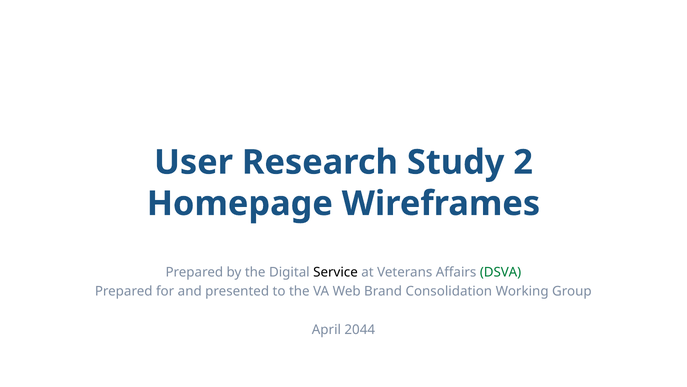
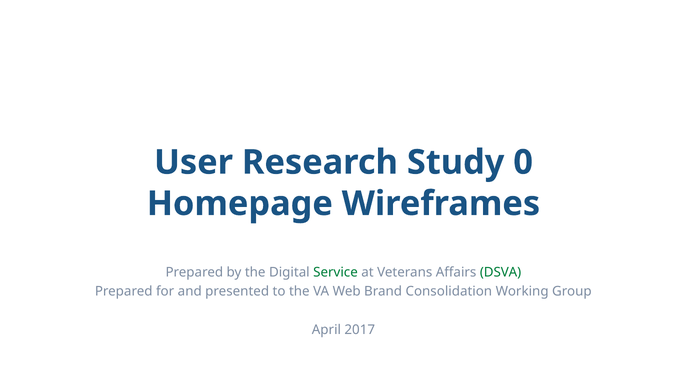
2: 2 -> 0 (523, 162)
Service colour: black -> green (336, 272)
2044: 2044 -> 2017 (360, 330)
